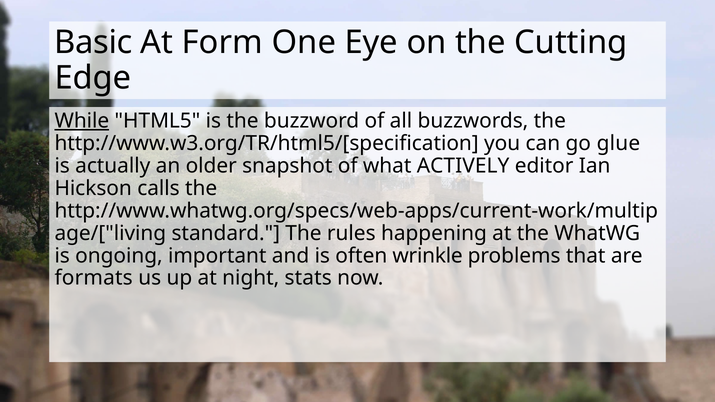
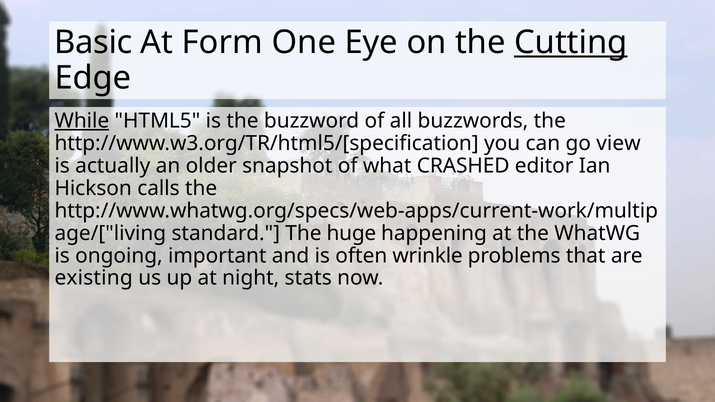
Cutting underline: none -> present (571, 42)
glue: glue -> view (619, 143)
ACTIVELY: ACTIVELY -> CRASHED (463, 166)
rules: rules -> huge (351, 233)
formats: formats -> existing (94, 278)
